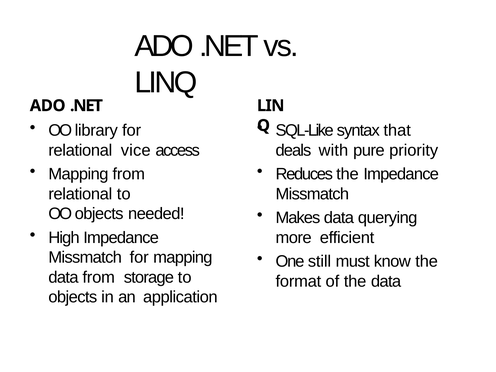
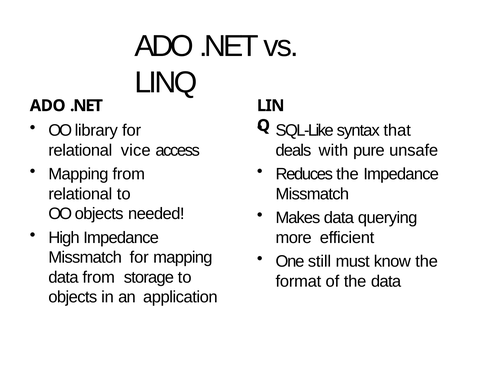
priority: priority -> unsafe (414, 150)
